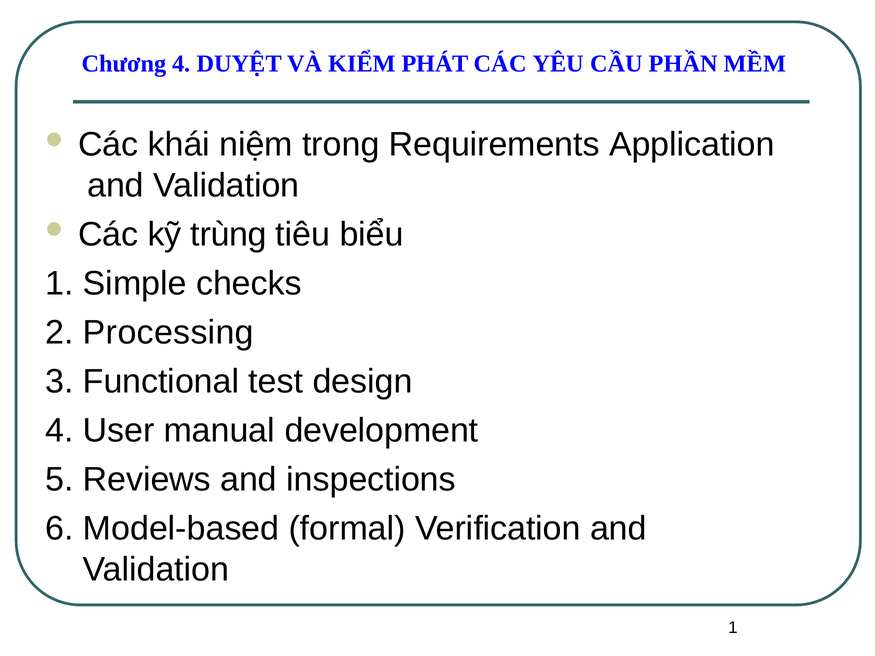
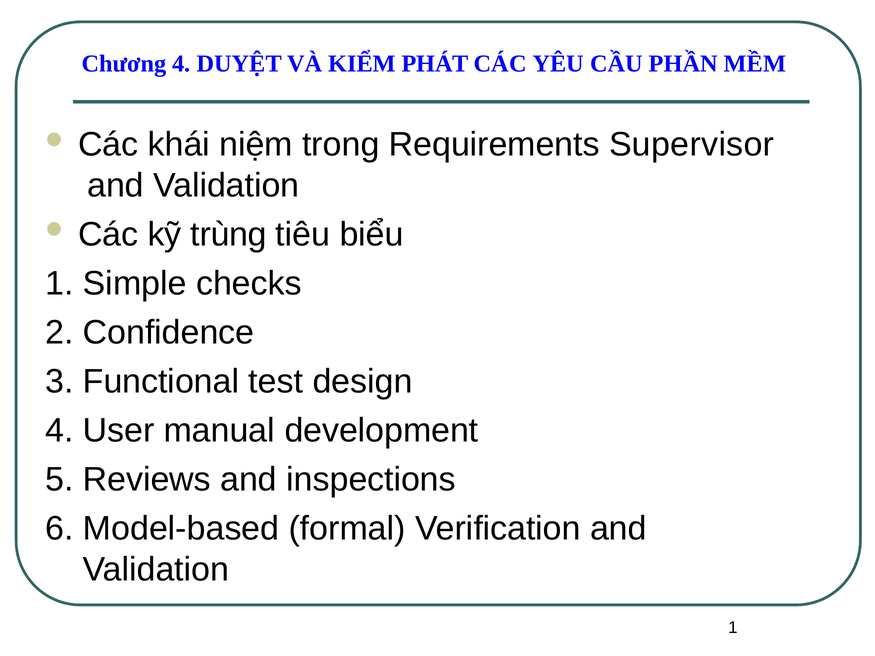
Application: Application -> Supervisor (692, 145)
Processing: Processing -> Confidence (169, 333)
